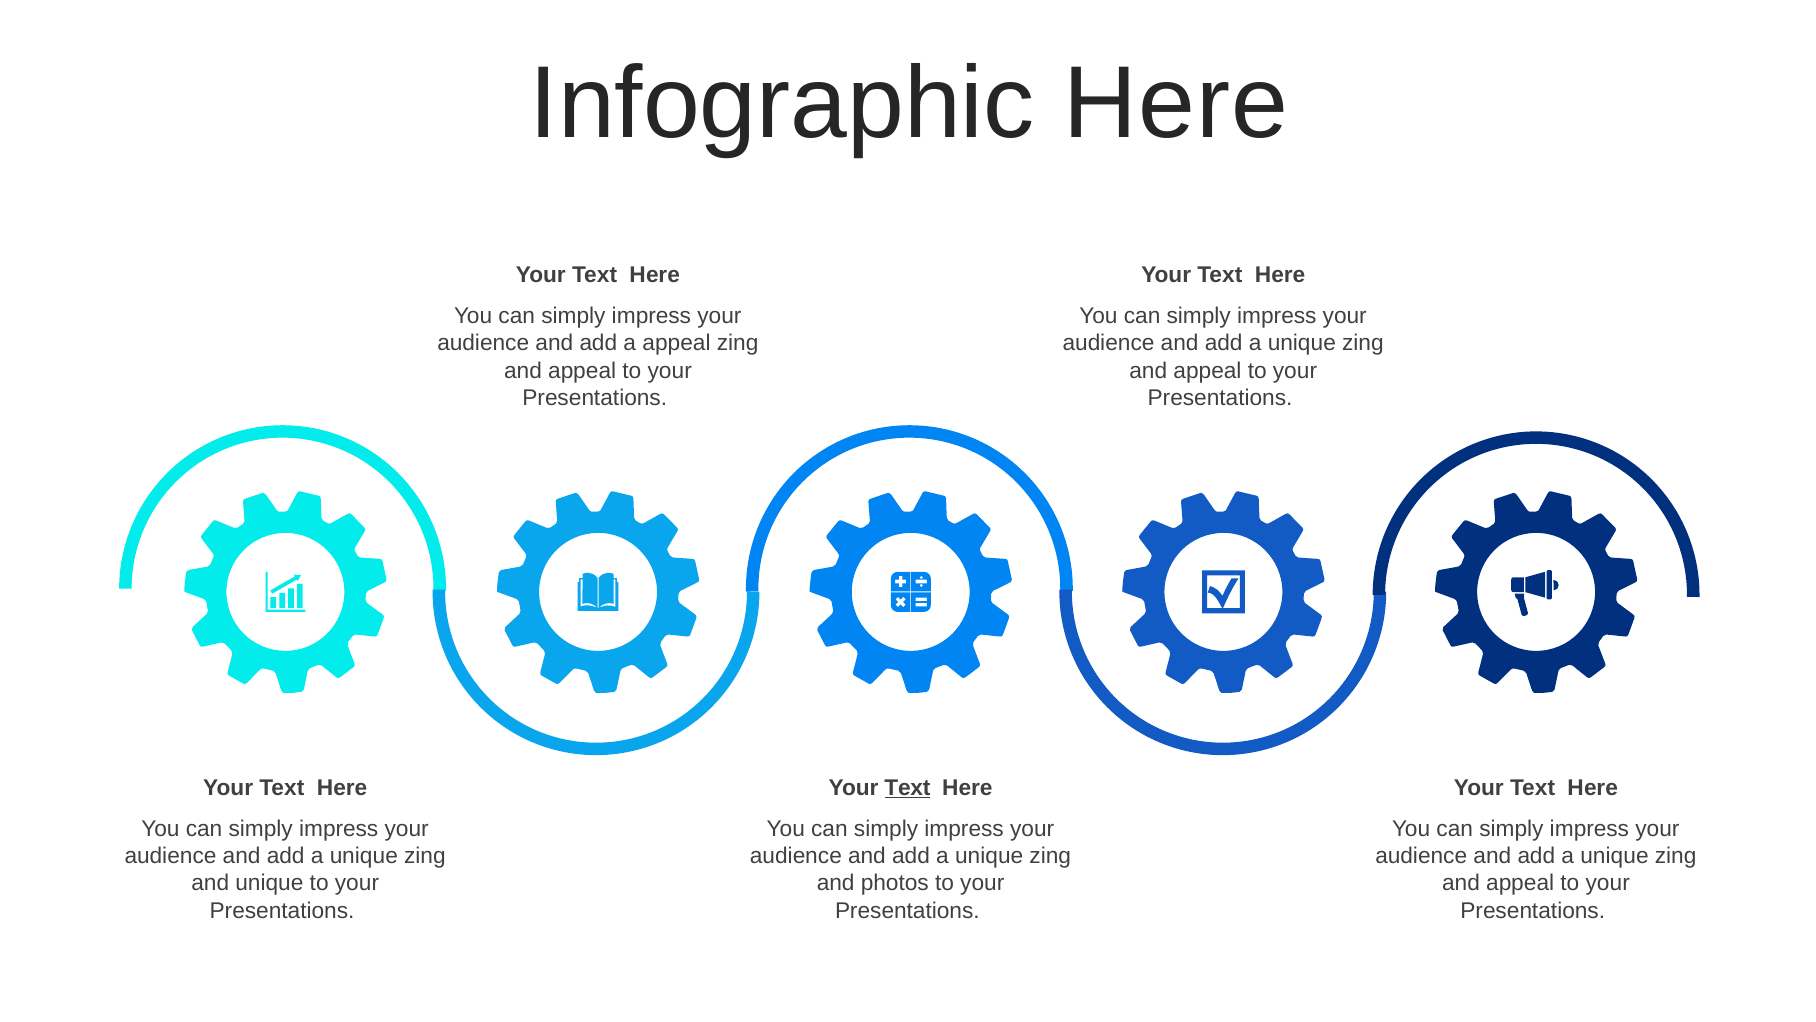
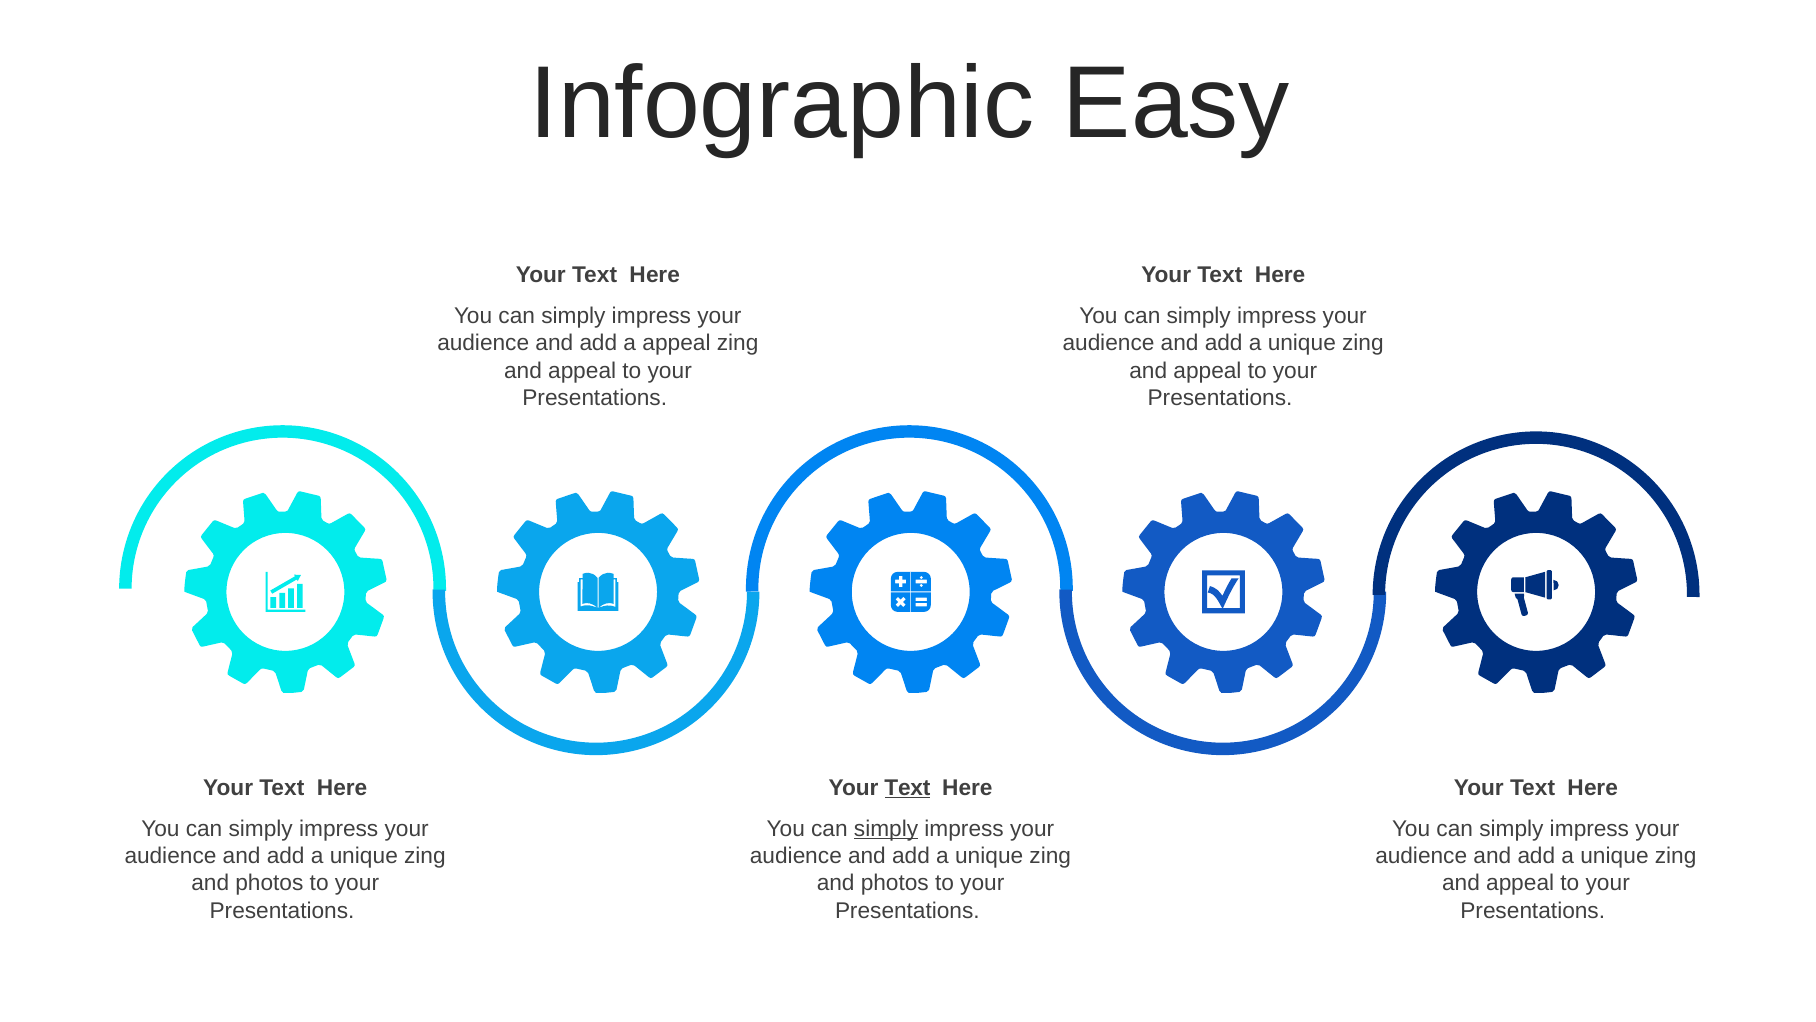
Infographic Here: Here -> Easy (1176, 104)
simply underline: none -> present (886, 828)
unique: unique -> photos (269, 883)
